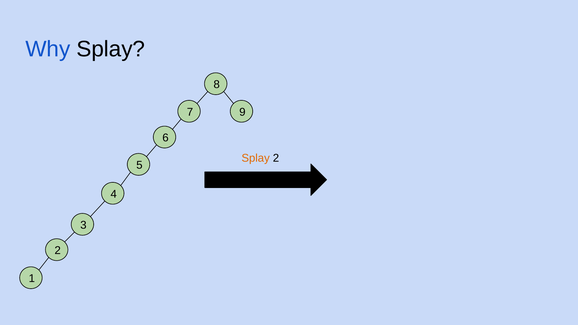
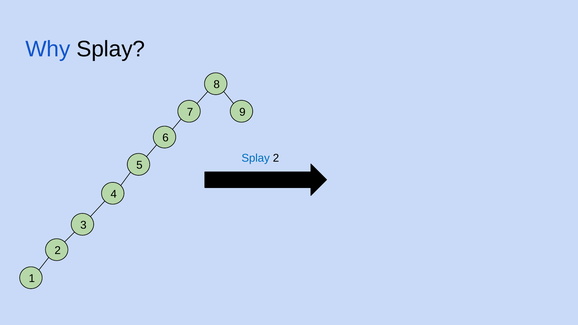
Splay colour: orange -> blue (256, 158)
